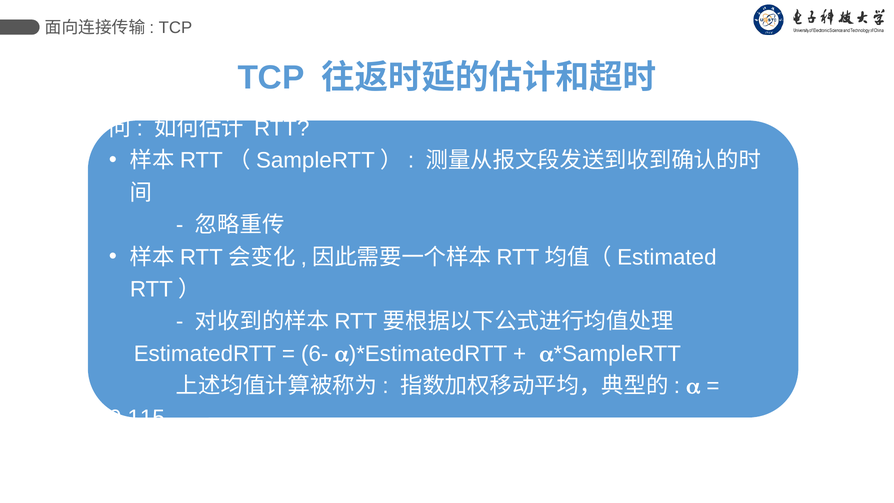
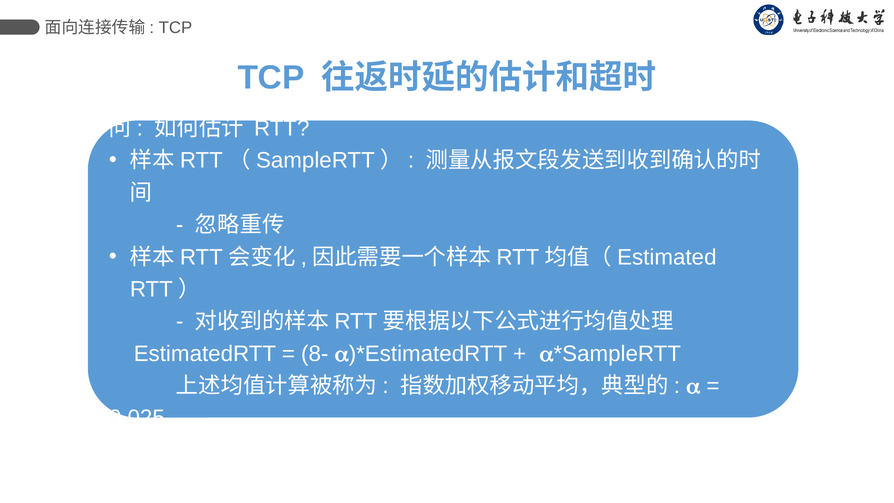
6-: 6- -> 8- (315, 354)
0.115: 0.115 -> 0.025 (137, 418)
